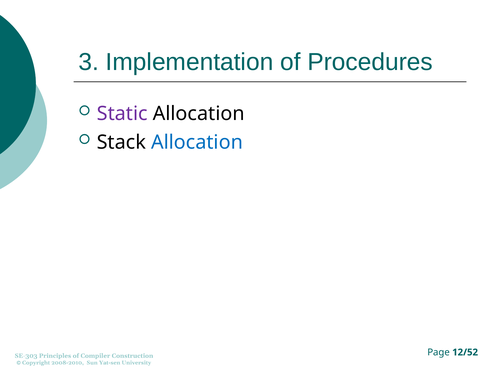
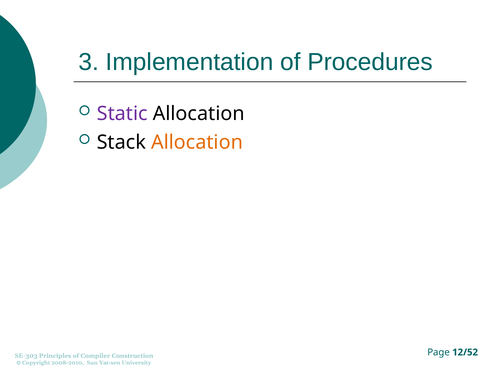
Allocation colour: blue -> orange (197, 142)
